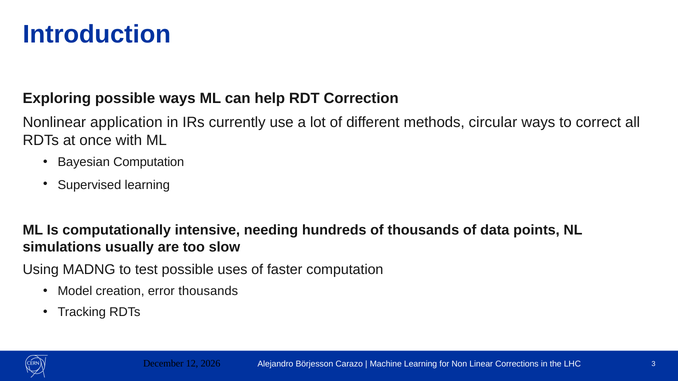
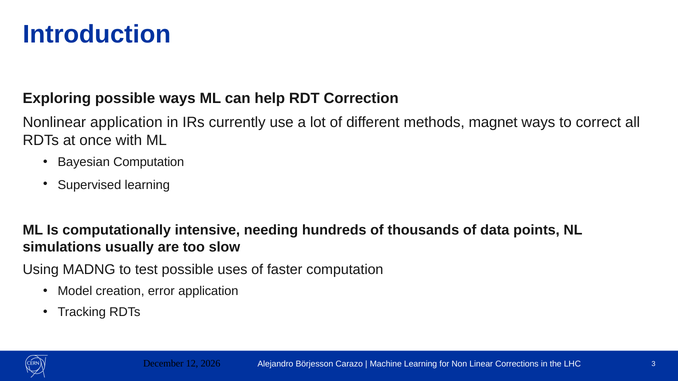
circular: circular -> magnet (493, 123)
error thousands: thousands -> application (208, 292)
